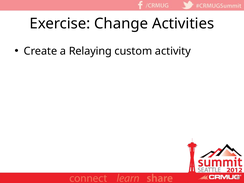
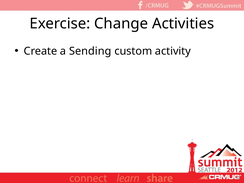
Relaying: Relaying -> Sending (90, 51)
